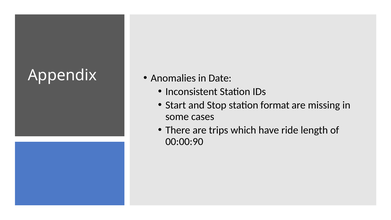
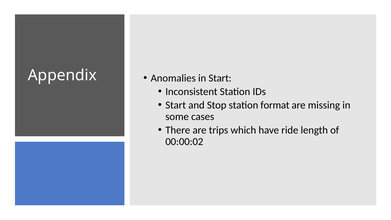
in Date: Date -> Start (220, 78)
00:00:90: 00:00:90 -> 00:00:02 (184, 141)
